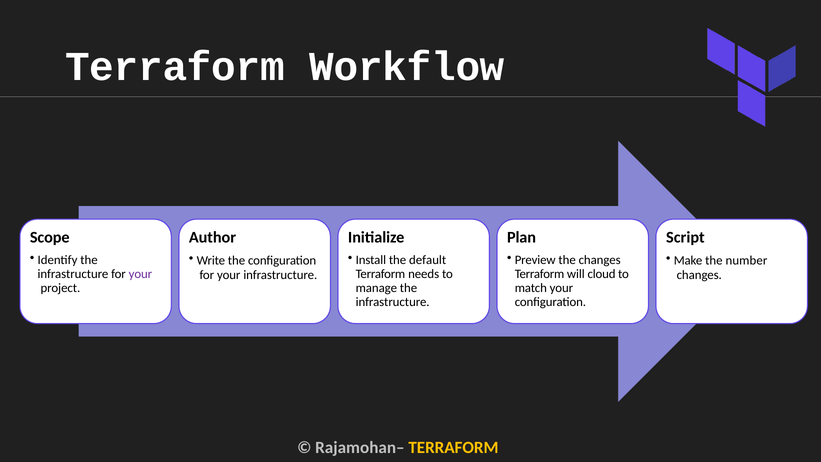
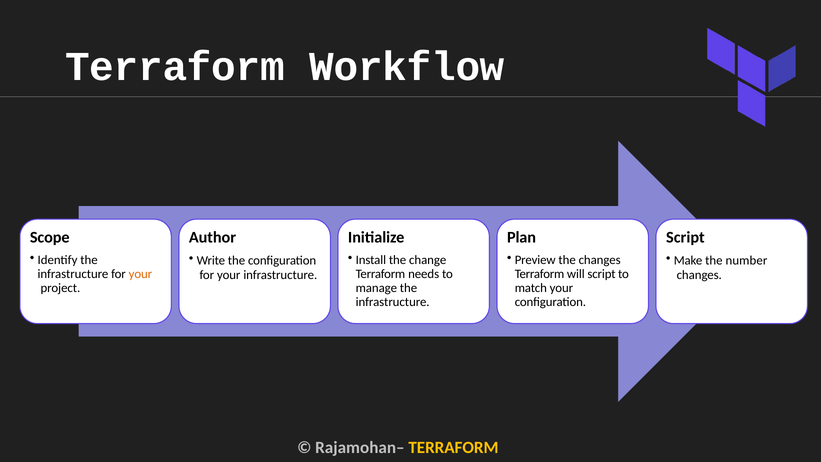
default: default -> change (428, 260)
your colour: purple -> orange (140, 274)
will cloud: cloud -> script (602, 274)
